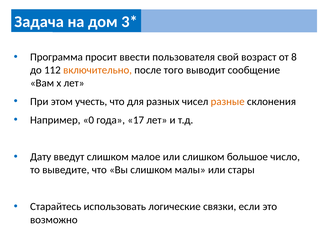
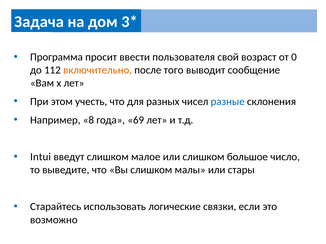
8: 8 -> 0 (294, 57)
разные colour: orange -> blue (228, 102)
0: 0 -> 8 (88, 120)
17: 17 -> 69 (136, 120)
Дату: Дату -> Intui (41, 157)
